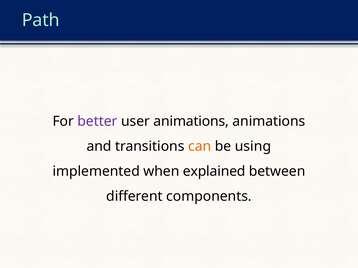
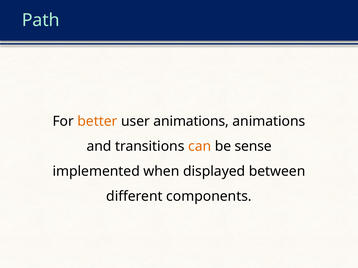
better colour: purple -> orange (97, 121)
using: using -> sense (253, 147)
explained: explained -> displayed (214, 172)
